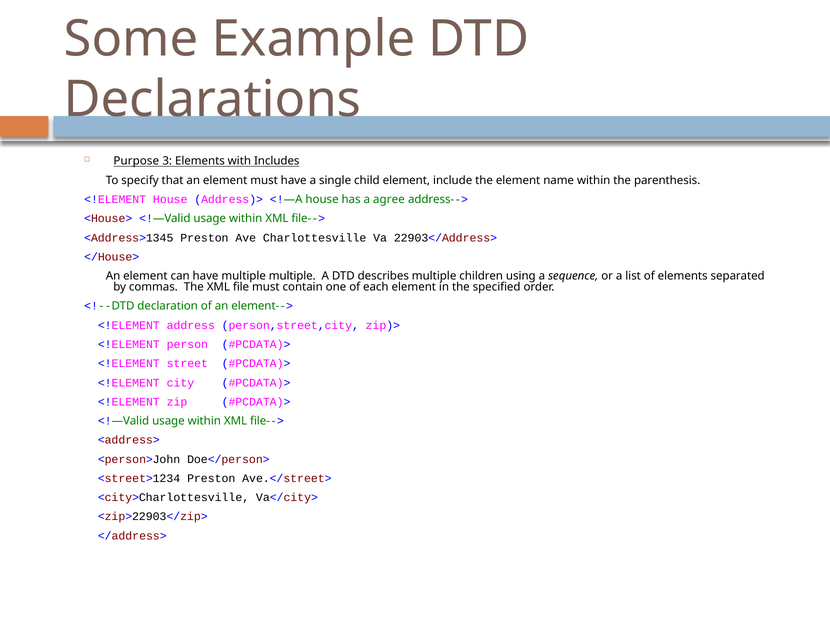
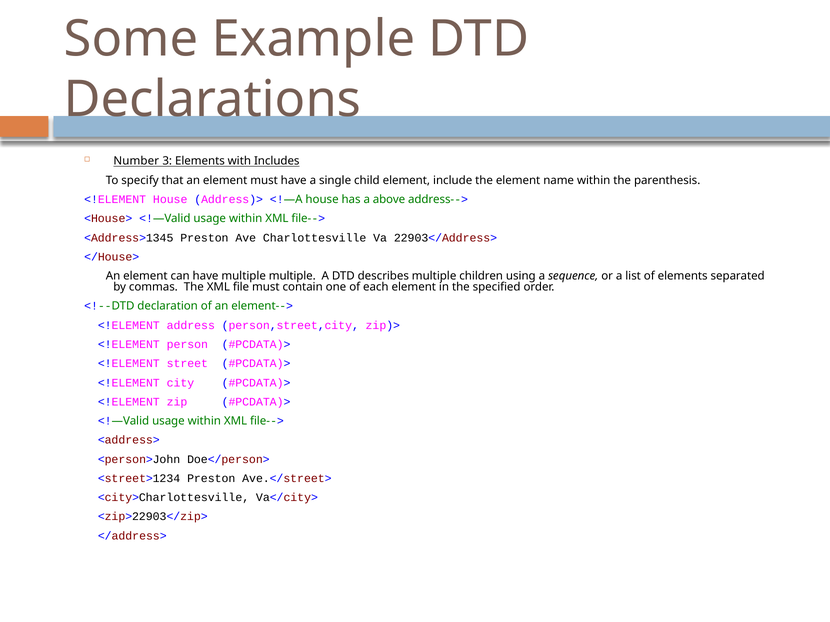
Purpose: Purpose -> Number (136, 161)
agree: agree -> above (389, 200)
